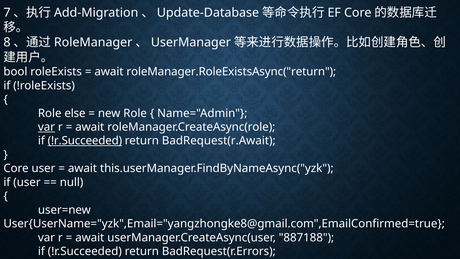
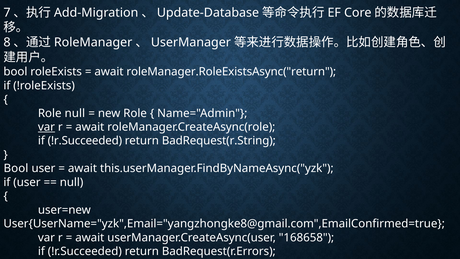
Role else: else -> null (75, 113)
!r.Succeeded underline: present -> none (85, 141)
BadRequest(r.Await: BadRequest(r.Await -> BadRequest(r.String (219, 141)
Core: Core -> Bool (16, 168)
887188: 887188 -> 168658 (306, 237)
